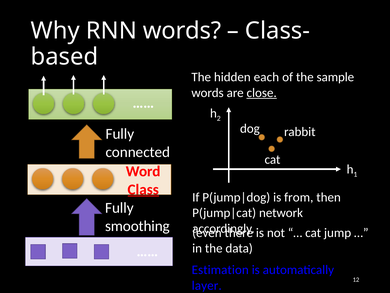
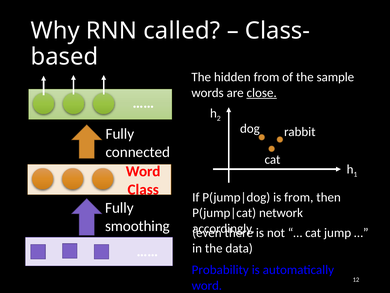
RNN words: words -> called (182, 31)
hidden each: each -> from (266, 77)
Class underline: present -> none (143, 189)
Estimation: Estimation -> Probability (220, 269)
layer: layer -> word (207, 285)
